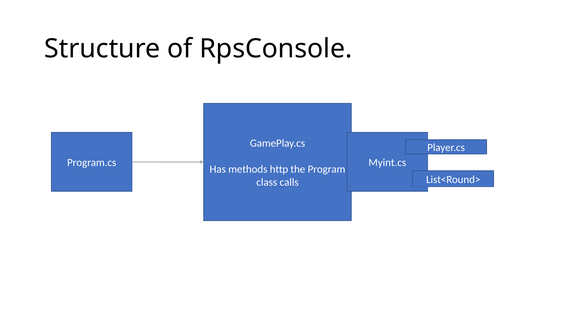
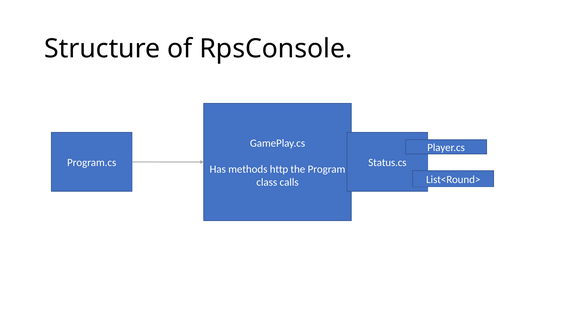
Myint.cs: Myint.cs -> Status.cs (387, 163)
